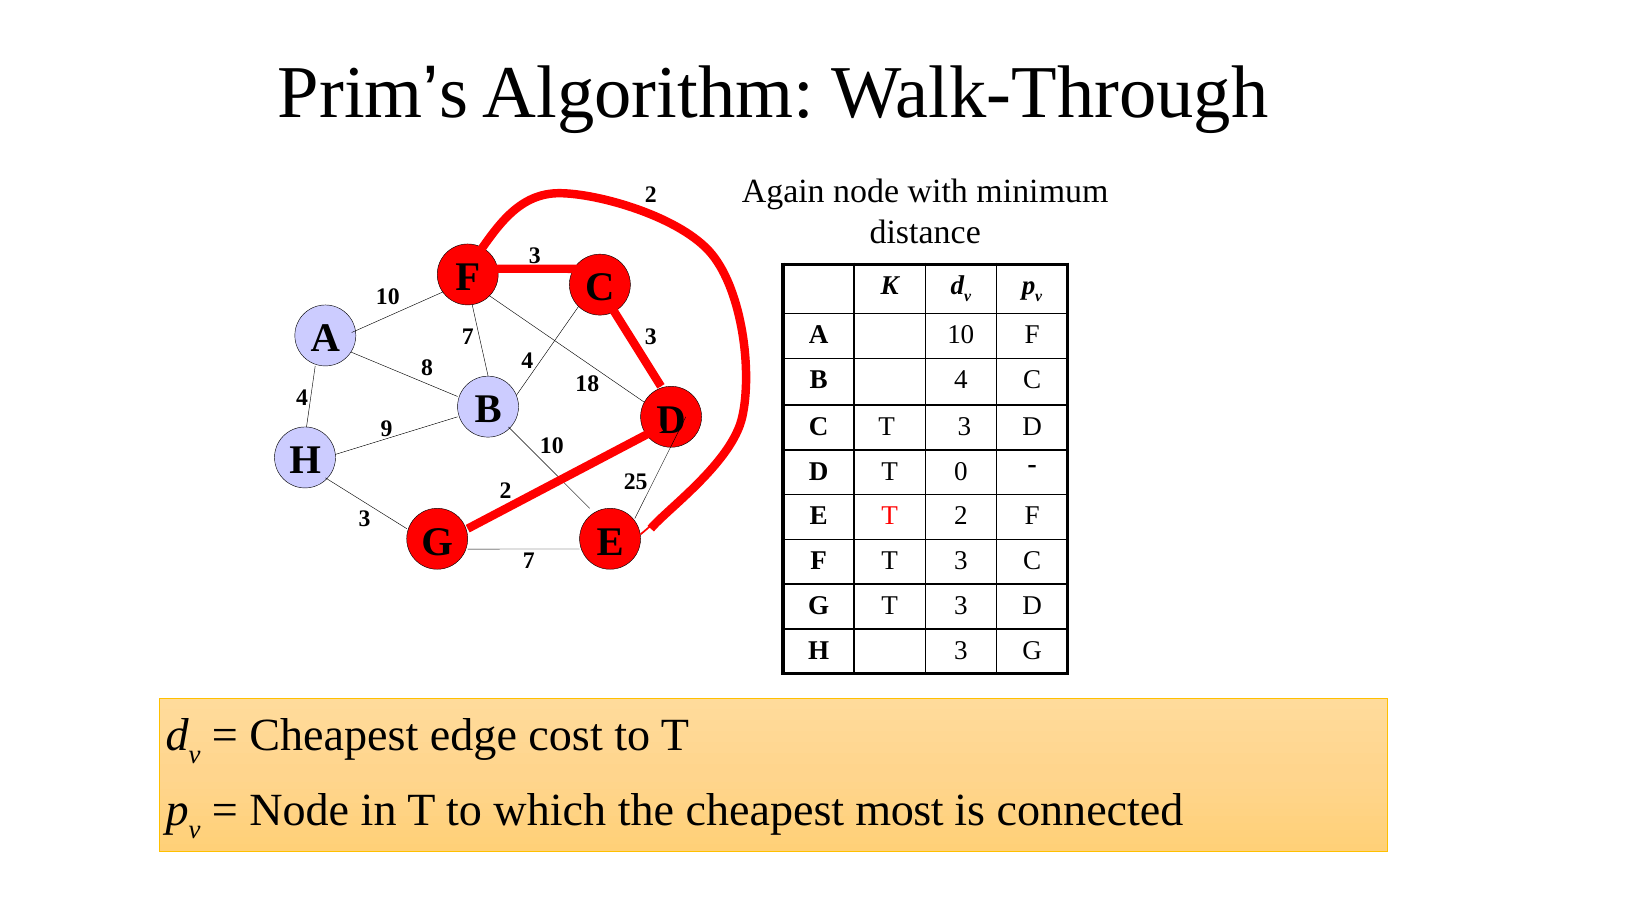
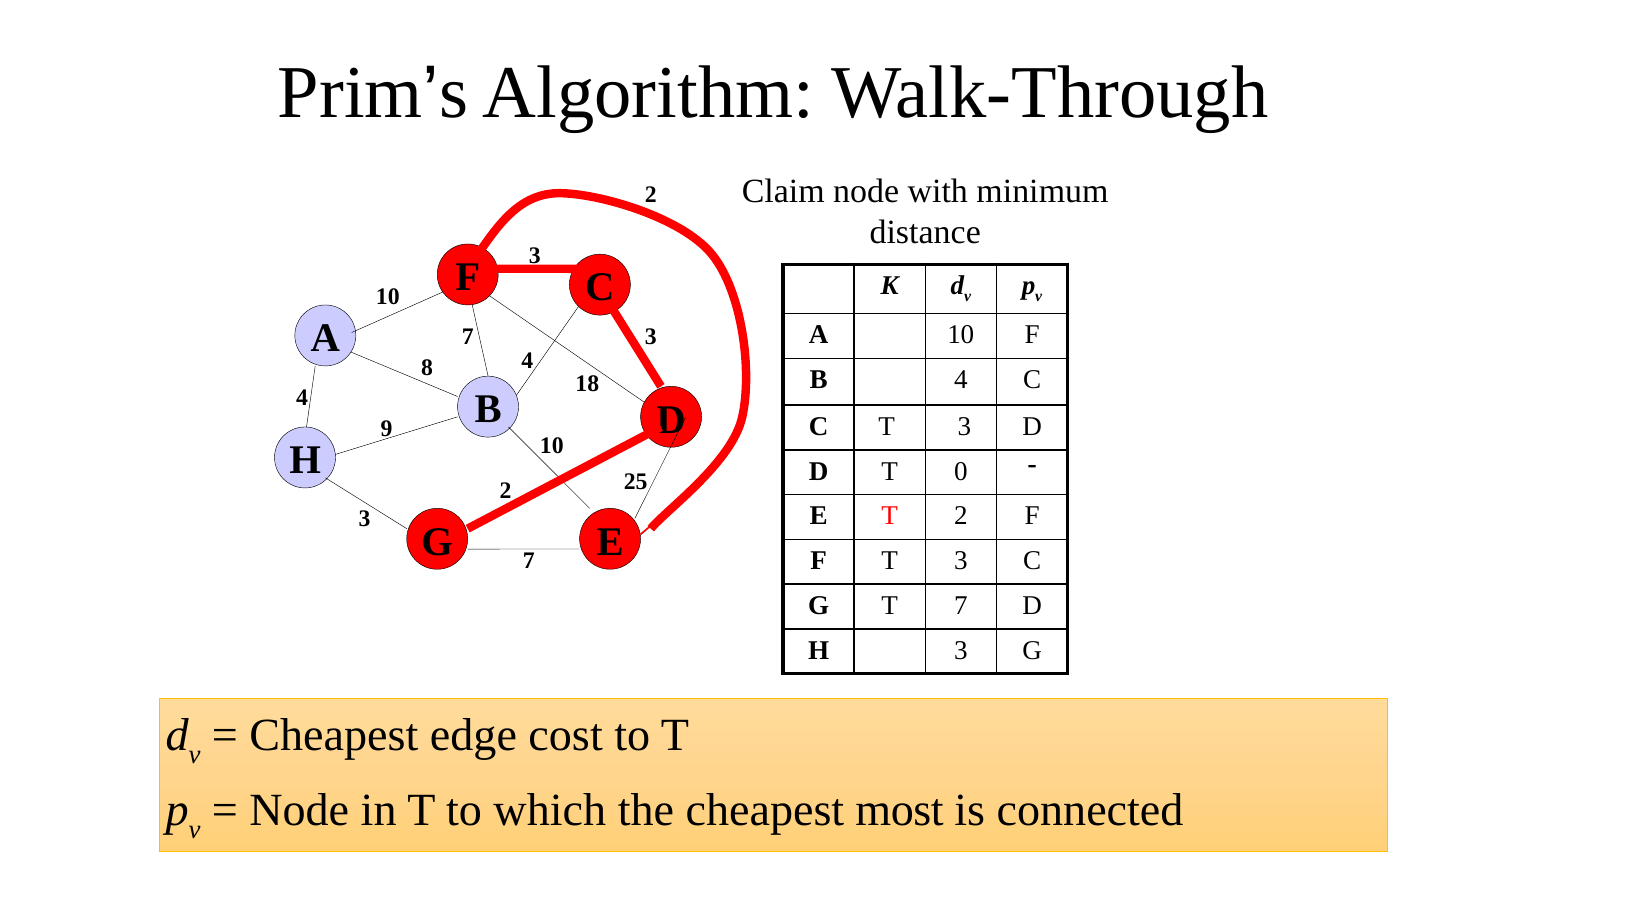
Again: Again -> Claim (783, 191)
G T 3: 3 -> 7 (961, 606)
